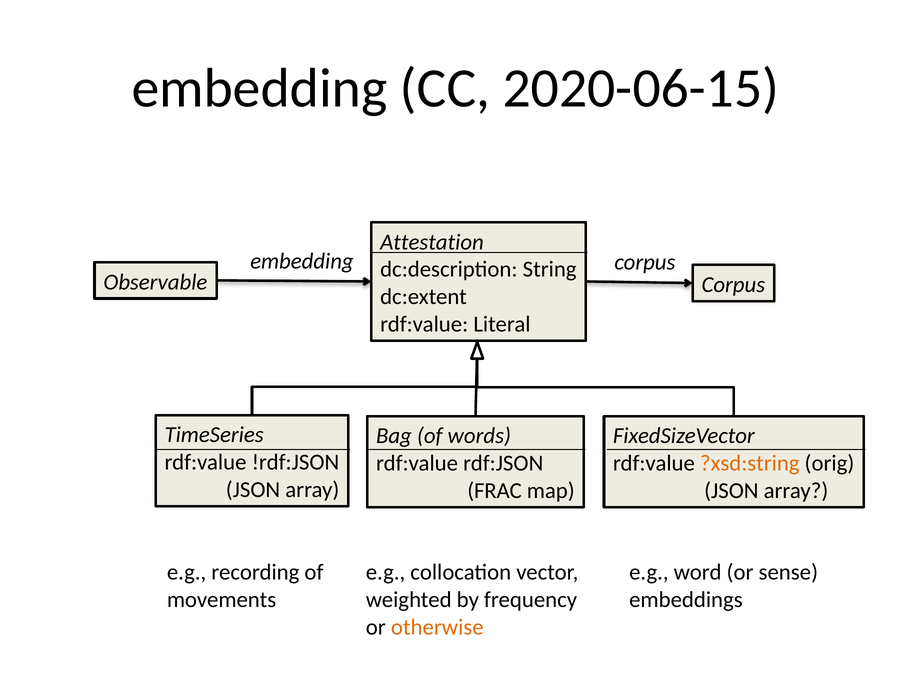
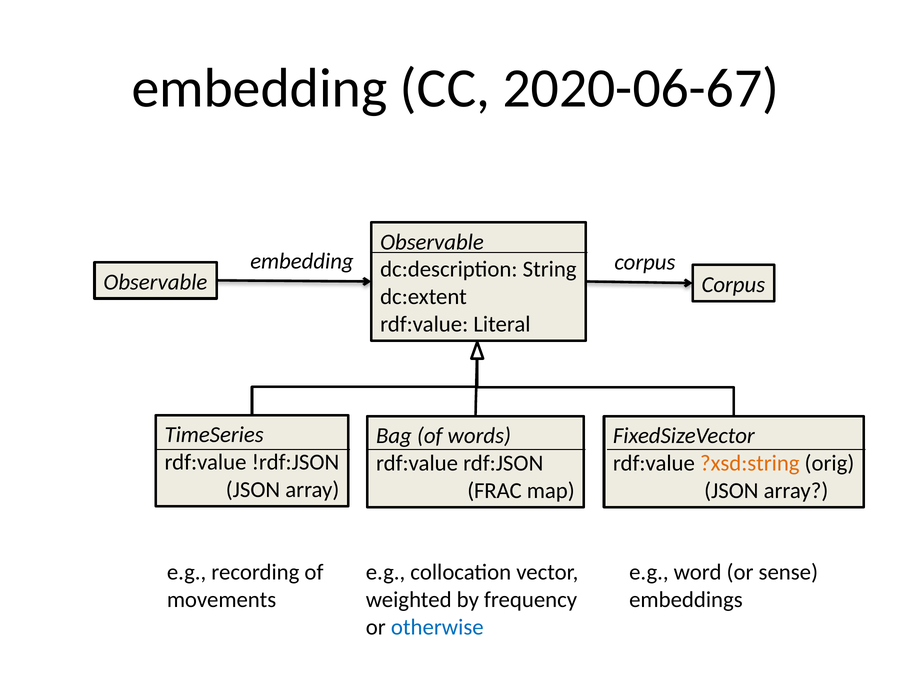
2020-06-15: 2020-06-15 -> 2020-06-67 (641, 88)
Attestation: Attestation -> Observable (432, 242)
otherwise colour: orange -> blue (437, 627)
